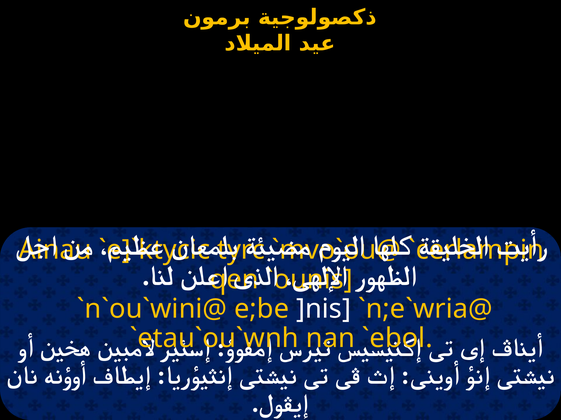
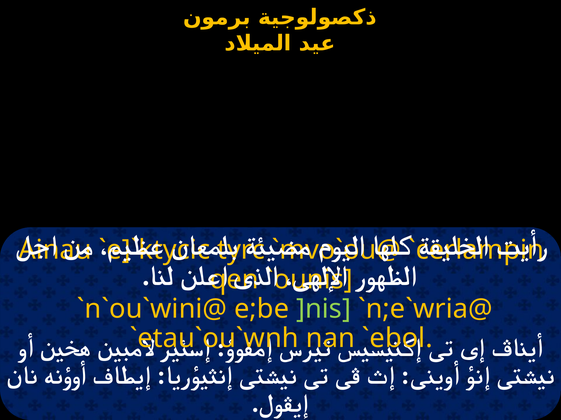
]nis colour: white -> light green (324, 309)
